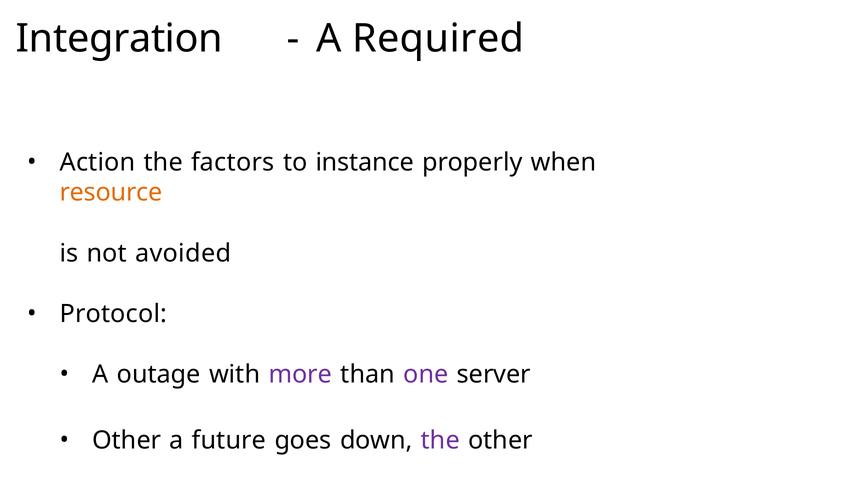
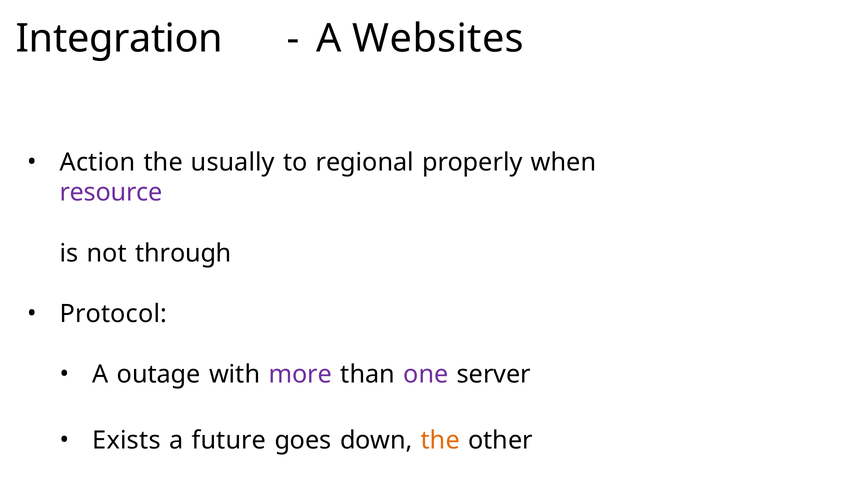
Required: Required -> Websites (438, 39)
factors: factors -> usually (233, 162)
instance: instance -> regional (365, 162)
resource colour: orange -> purple (111, 193)
avoided: avoided -> through (183, 253)
Other: Other -> Exists (127, 440)
the colour: purple -> orange (440, 440)
